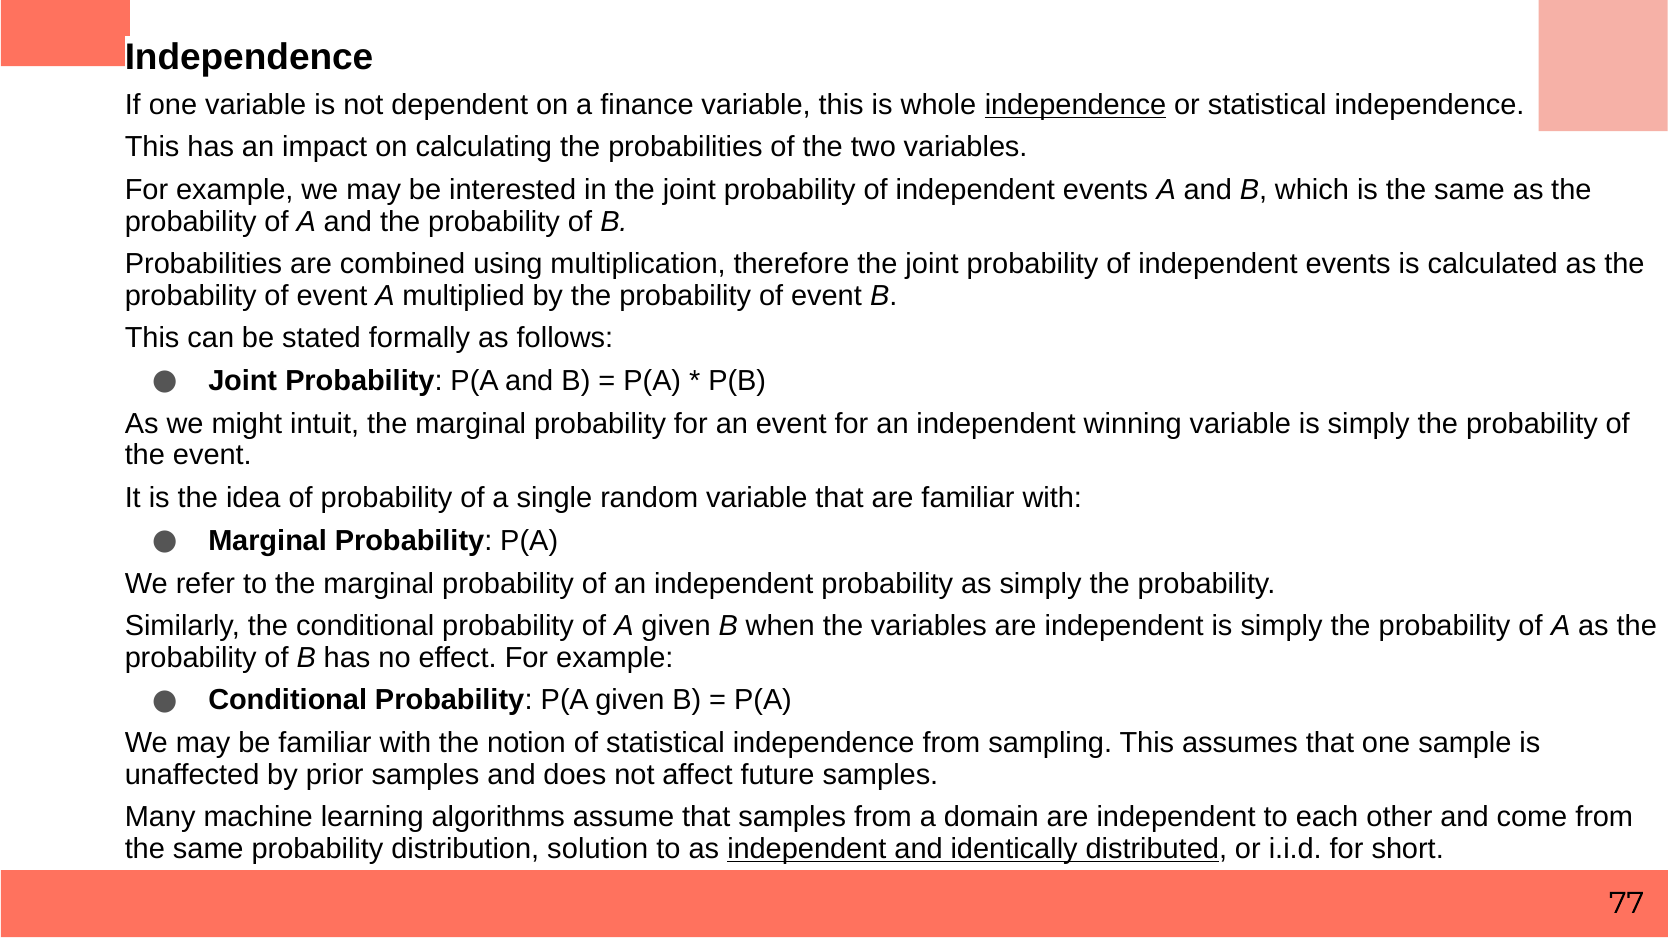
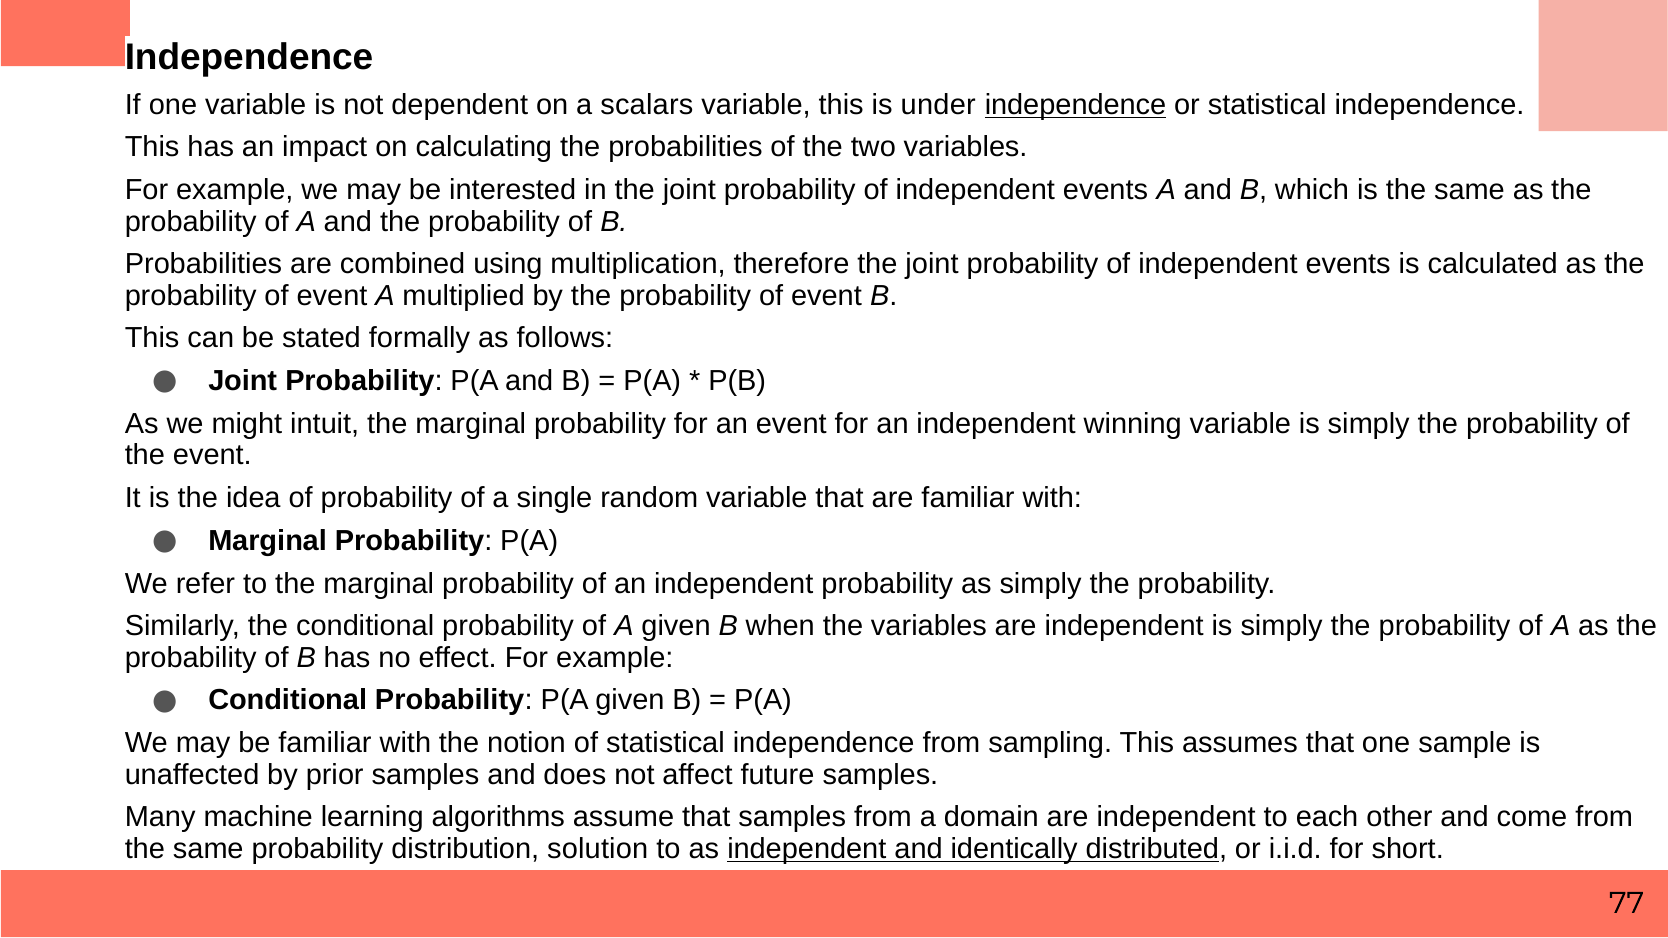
finance: finance -> scalars (647, 105)
whole: whole -> under (938, 105)
